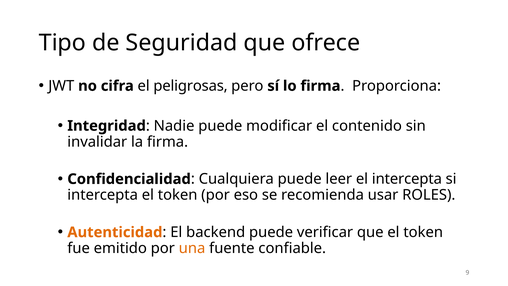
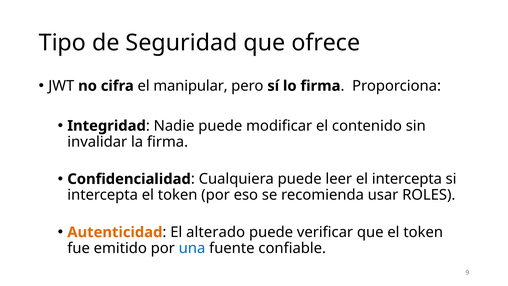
peligrosas: peligrosas -> manipular (191, 86)
backend: backend -> alterado (216, 232)
una colour: orange -> blue (192, 248)
